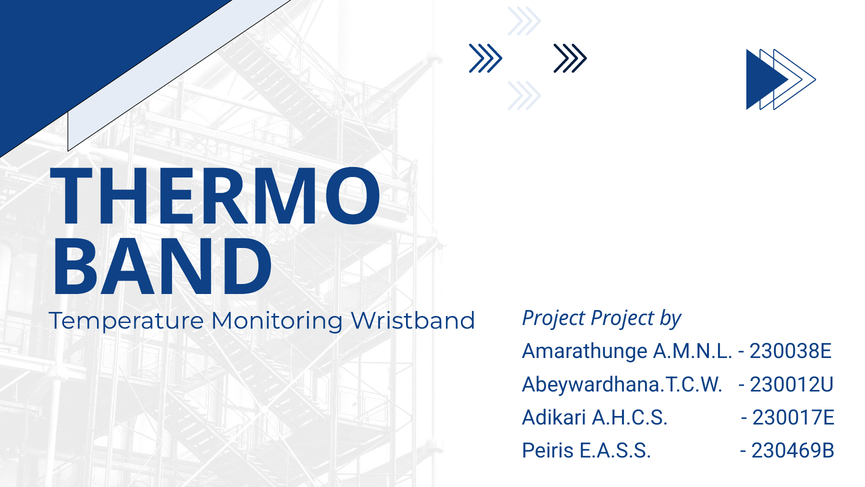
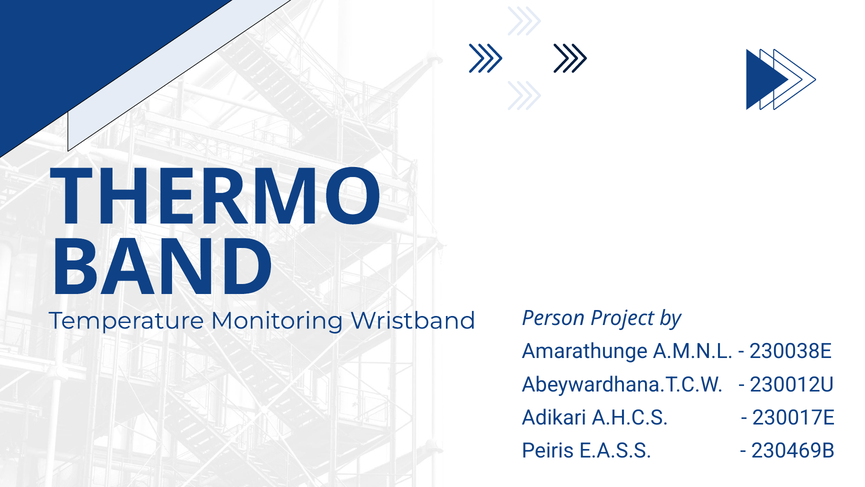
Project: Project -> Person (553, 318)
